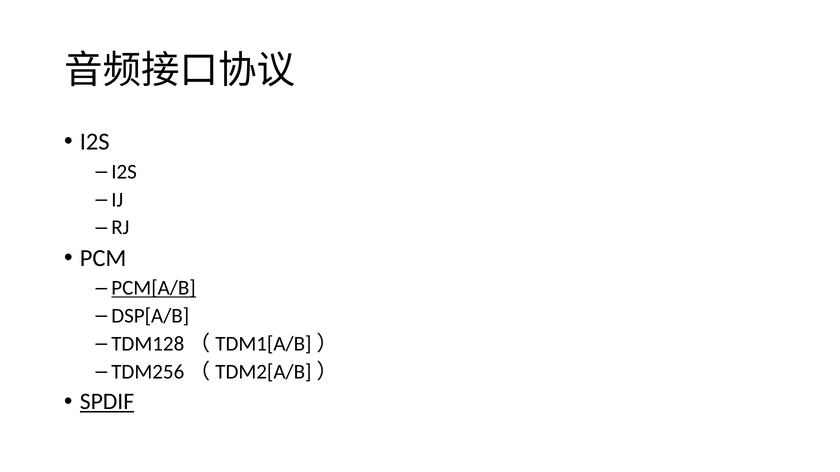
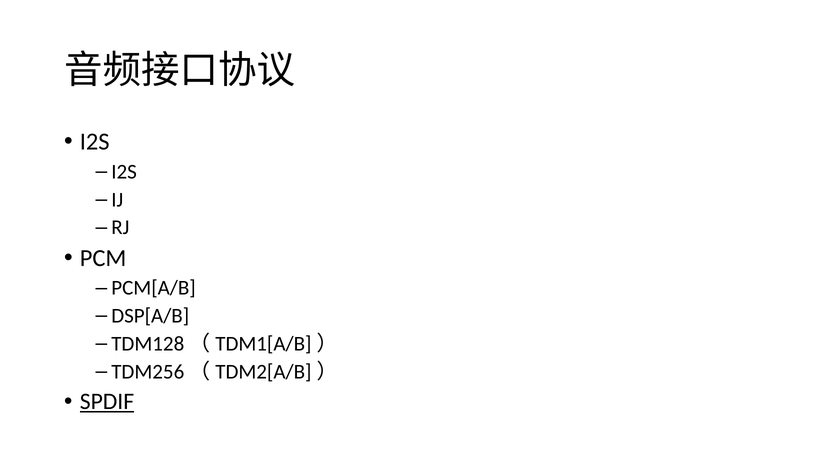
PCM[A/B underline: present -> none (154, 288)
